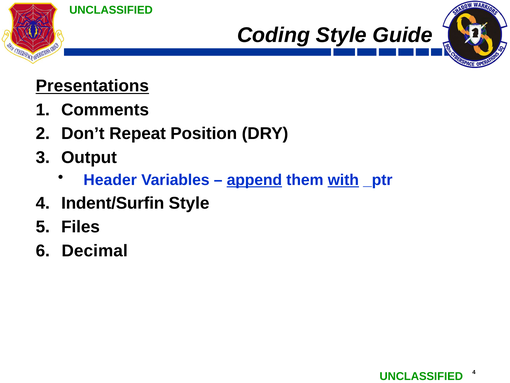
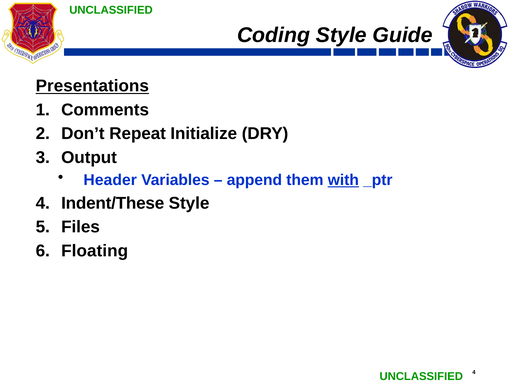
Position: Position -> Initialize (204, 133)
append underline: present -> none (254, 180)
Indent/Surfin: Indent/Surfin -> Indent/These (113, 203)
Decimal: Decimal -> Floating (95, 250)
